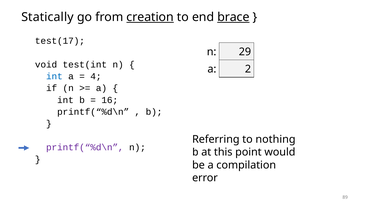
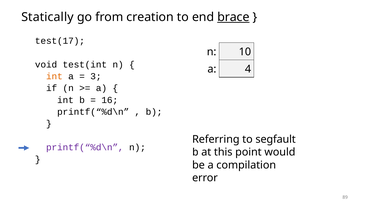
creation underline: present -> none (150, 17)
29: 29 -> 10 (245, 52)
2: 2 -> 4 (248, 69)
int colour: blue -> orange (54, 77)
4: 4 -> 3 (96, 77)
nothing: nothing -> segfault (276, 140)
